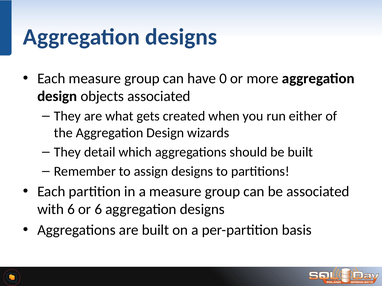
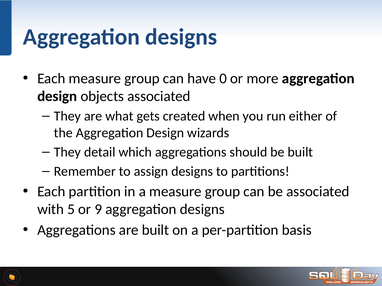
with 6: 6 -> 5 (71, 210)
or 6: 6 -> 9 (98, 210)
